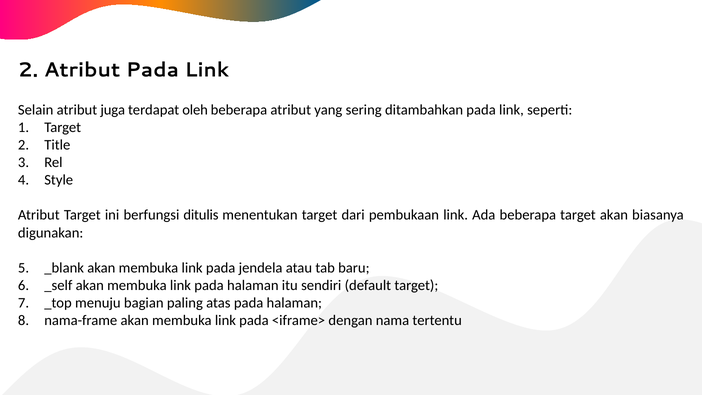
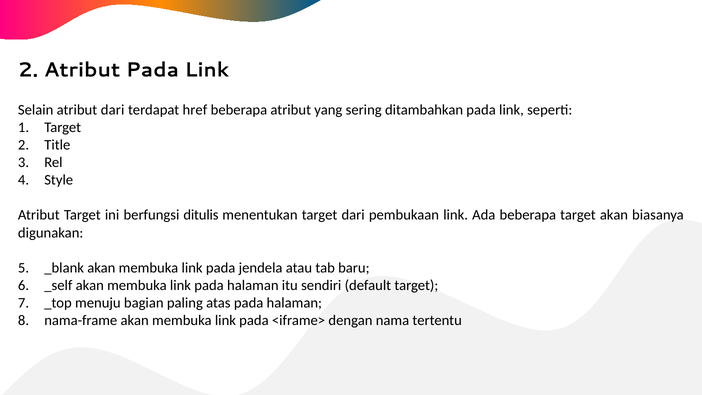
atribut juga: juga -> dari (113, 110)
oleh: oleh -> href (195, 110)
